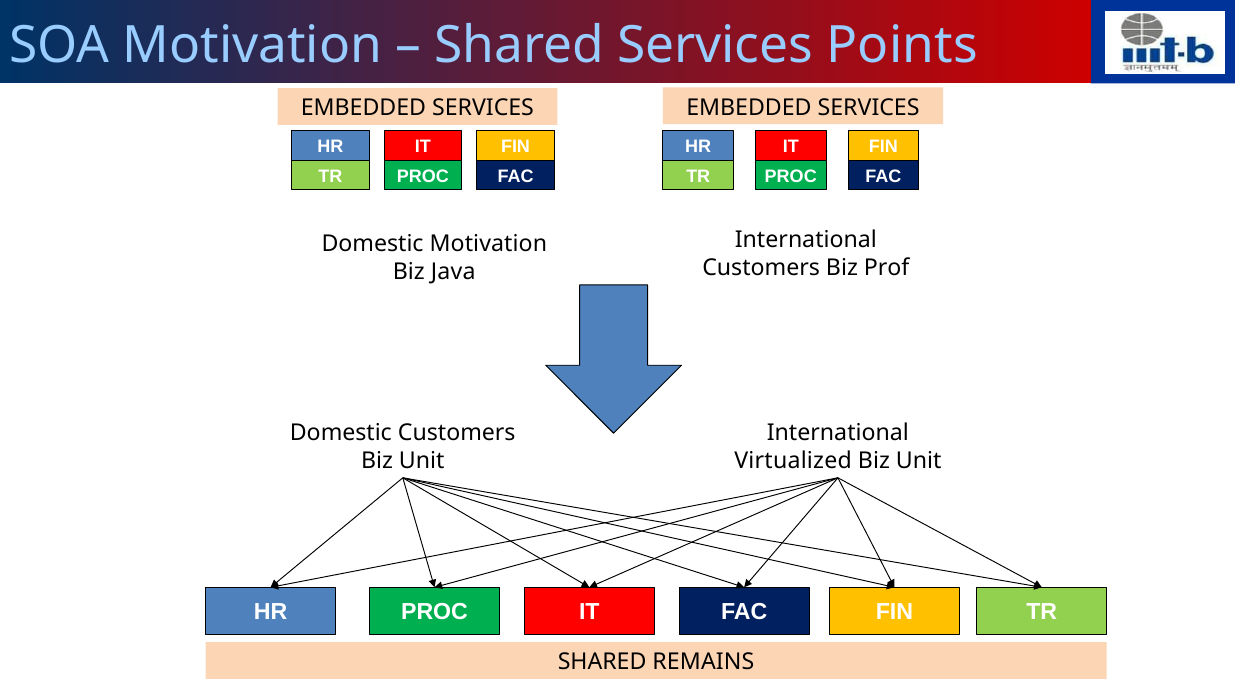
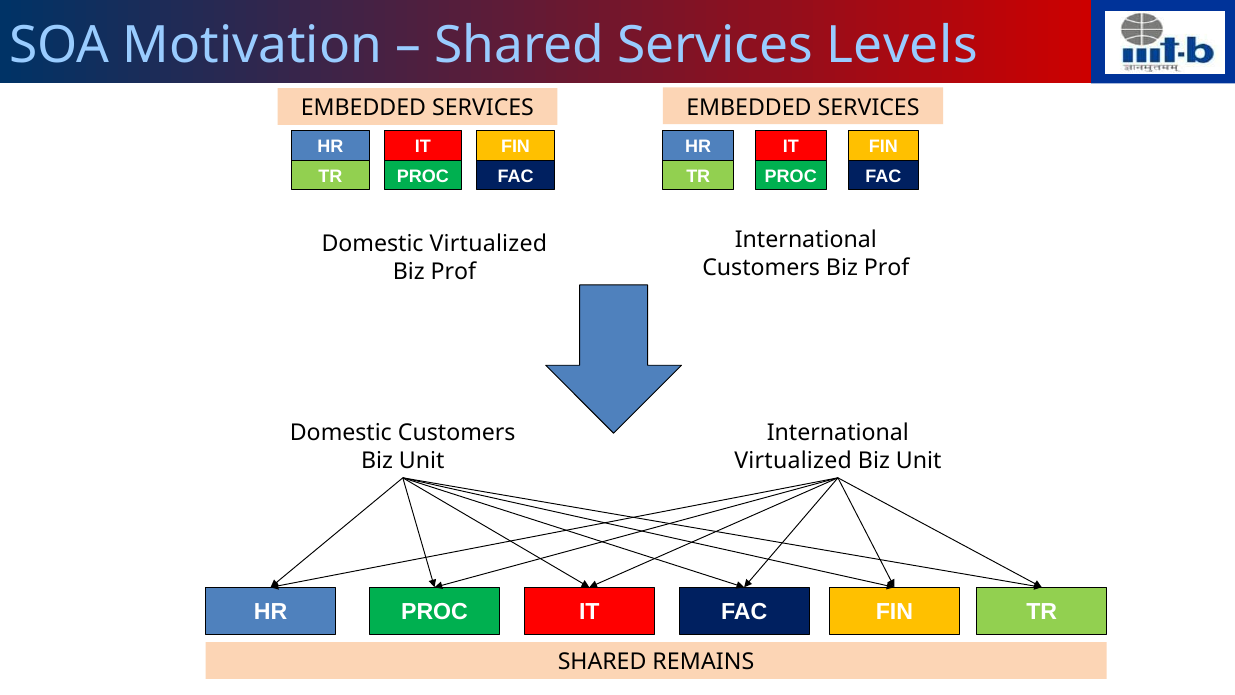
Points: Points -> Levels (902, 45)
Domestic Motivation: Motivation -> Virtualized (488, 244)
Java: Java -> Prof (453, 272)
